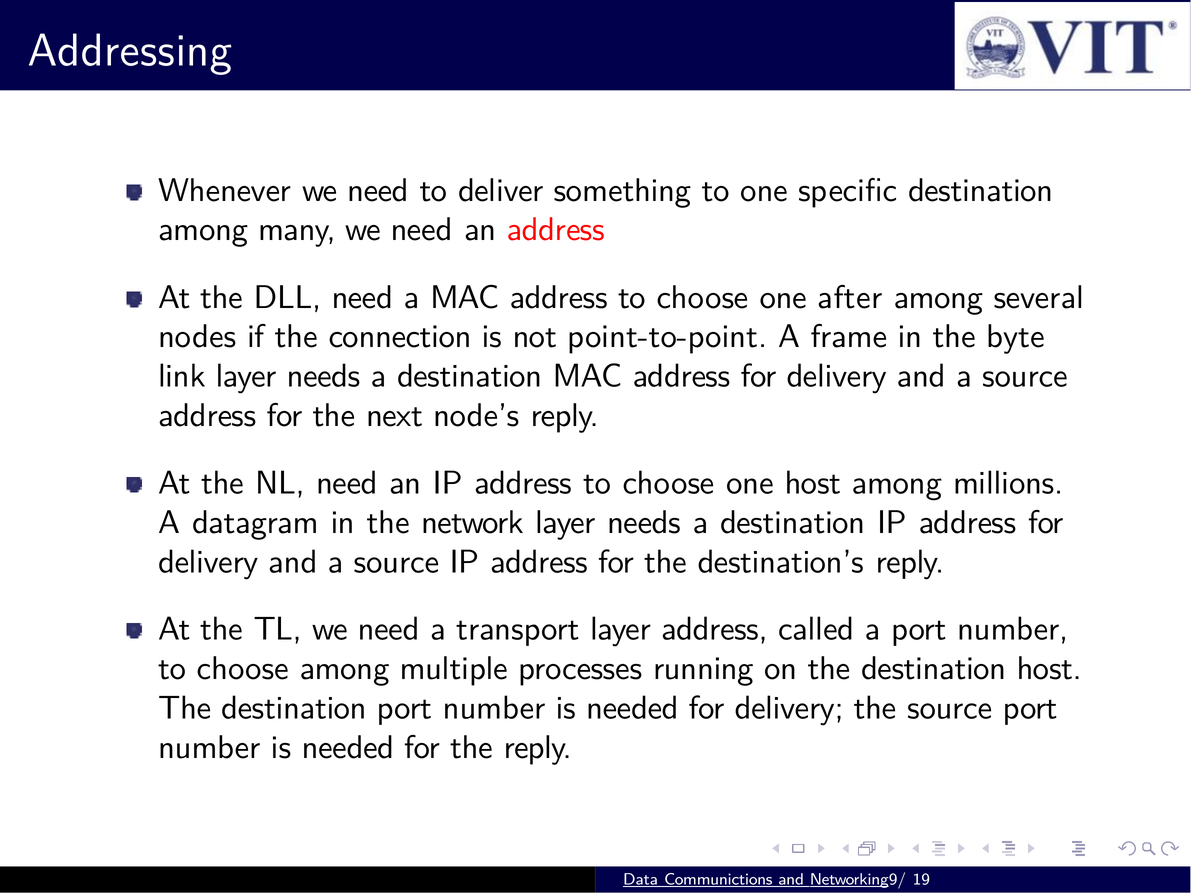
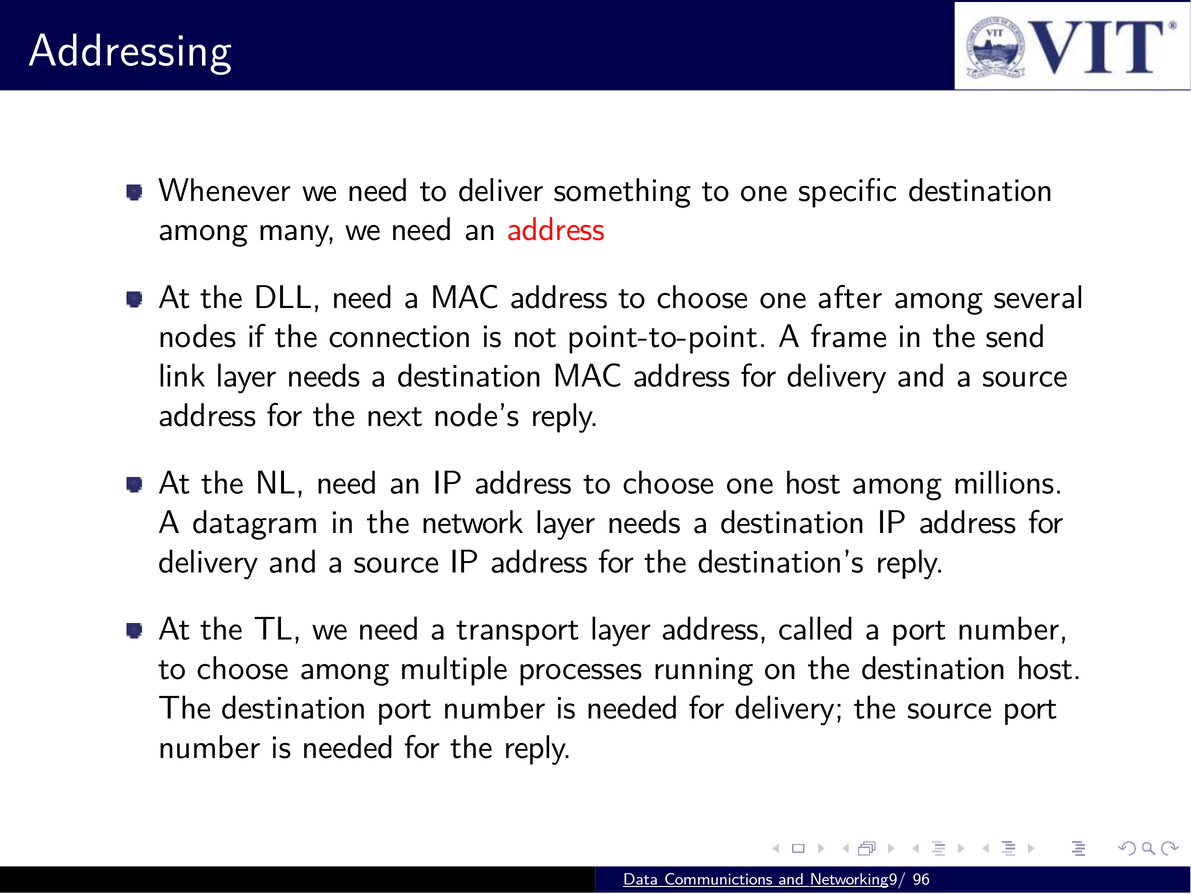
byte: byte -> send (1016, 337)
19: 19 -> 96 (921, 879)
